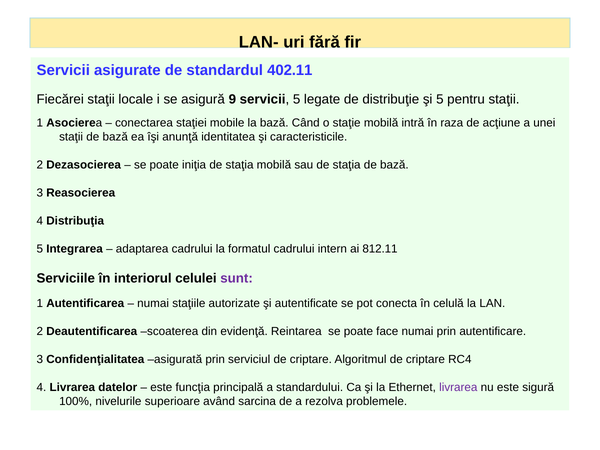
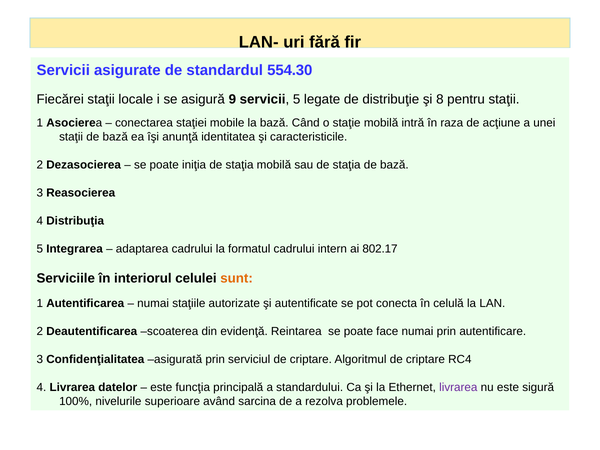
402.11: 402.11 -> 554.30 (290, 70)
şi 5: 5 -> 8 (440, 99)
812.11: 812.11 -> 802.17 (380, 249)
sunt colour: purple -> orange (237, 278)
